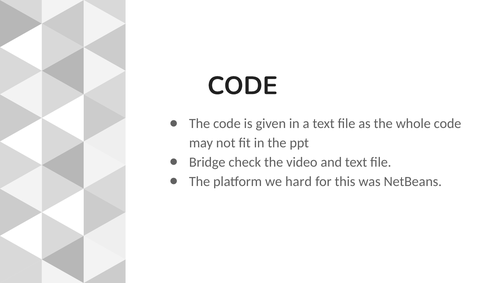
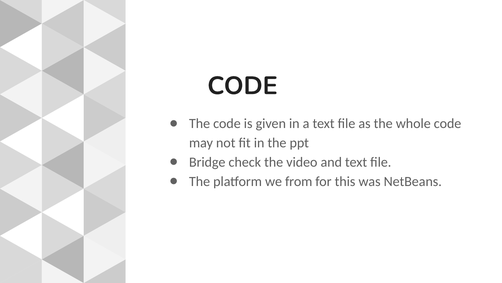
hard: hard -> from (299, 181)
